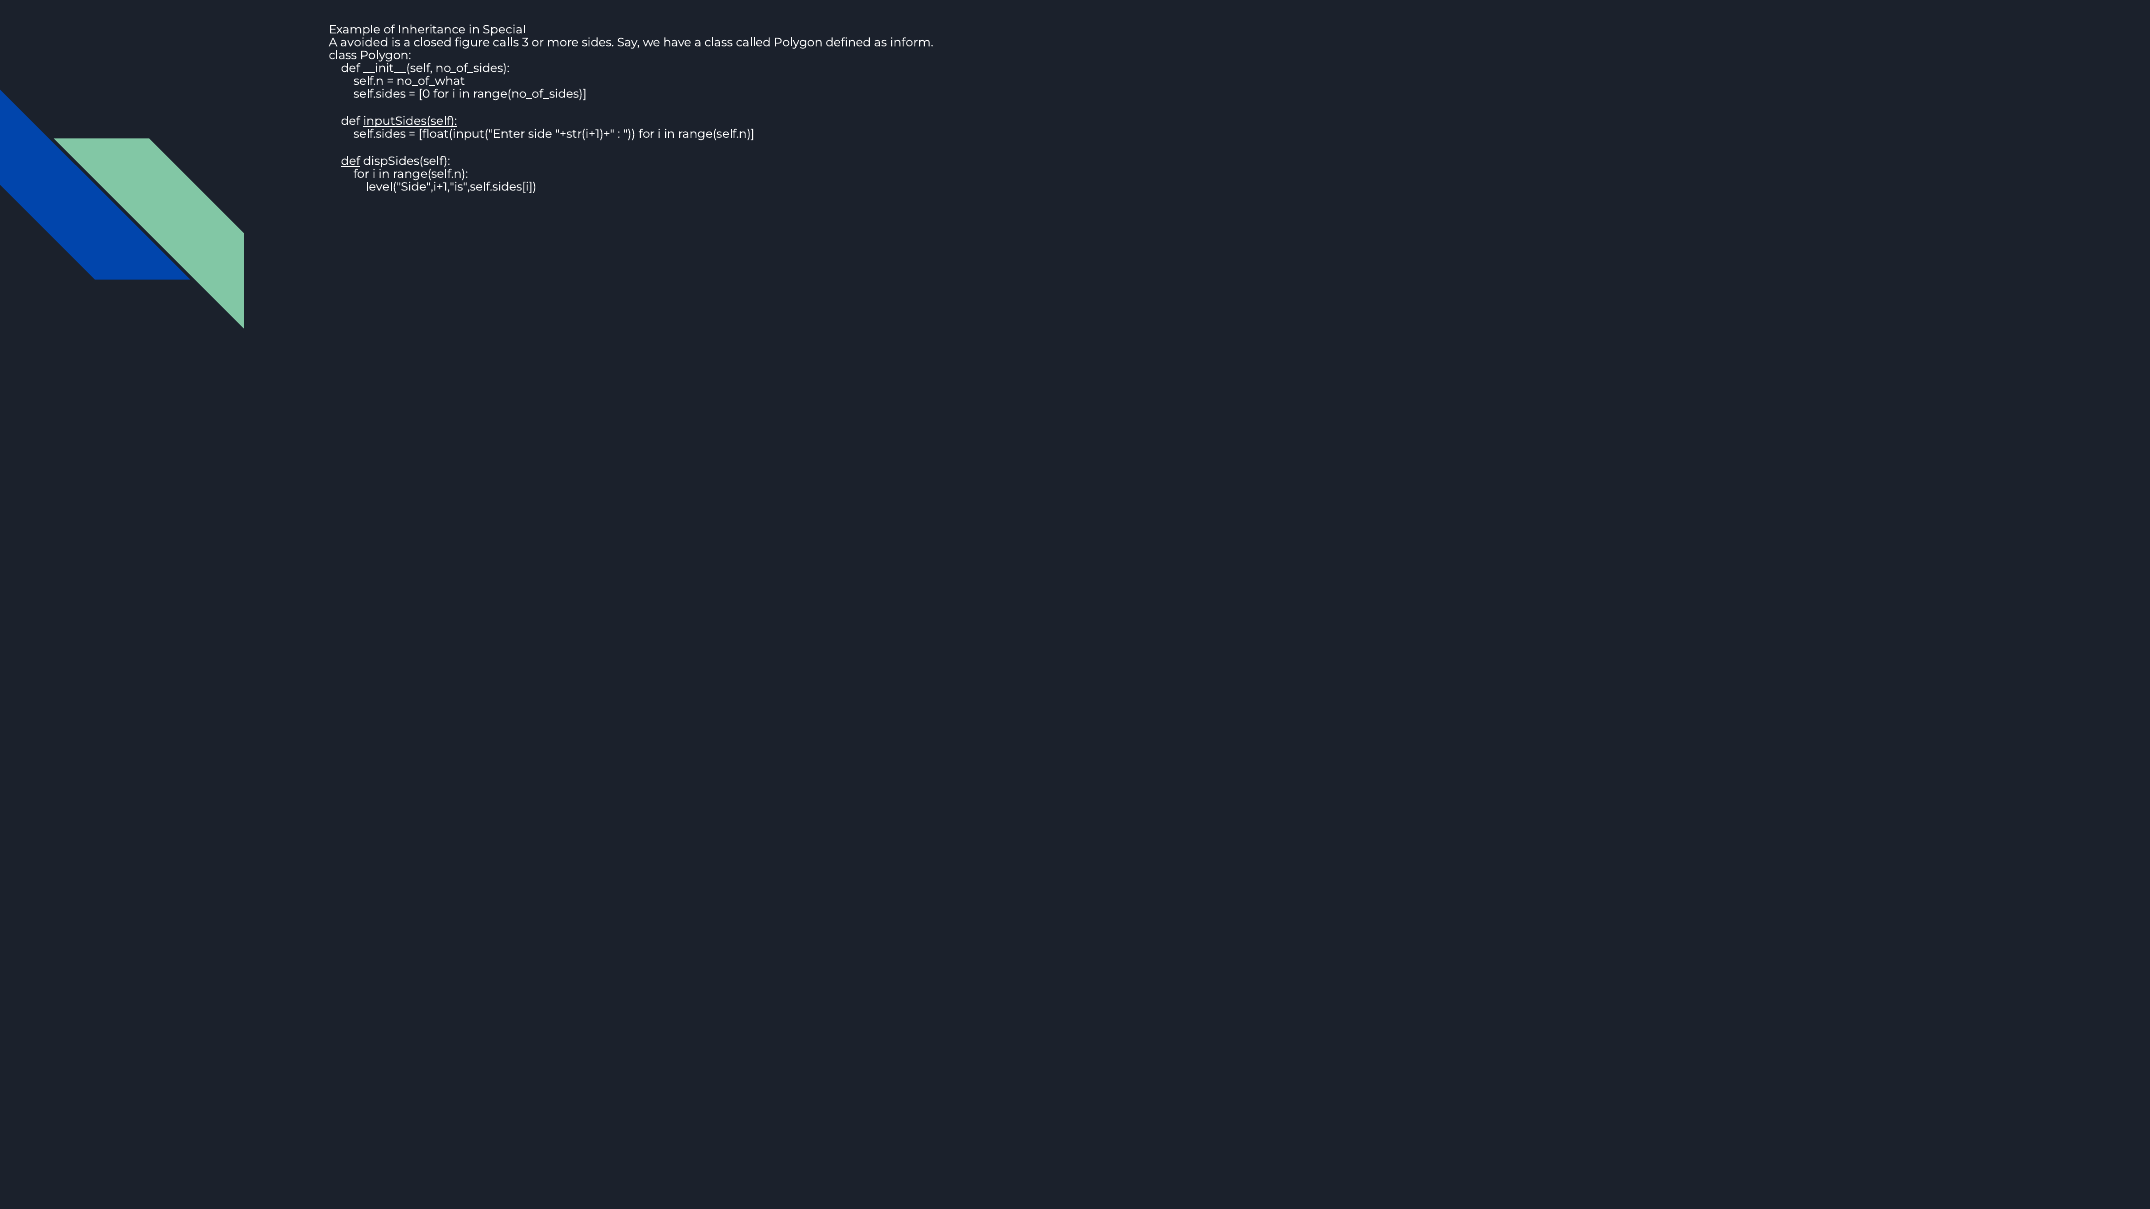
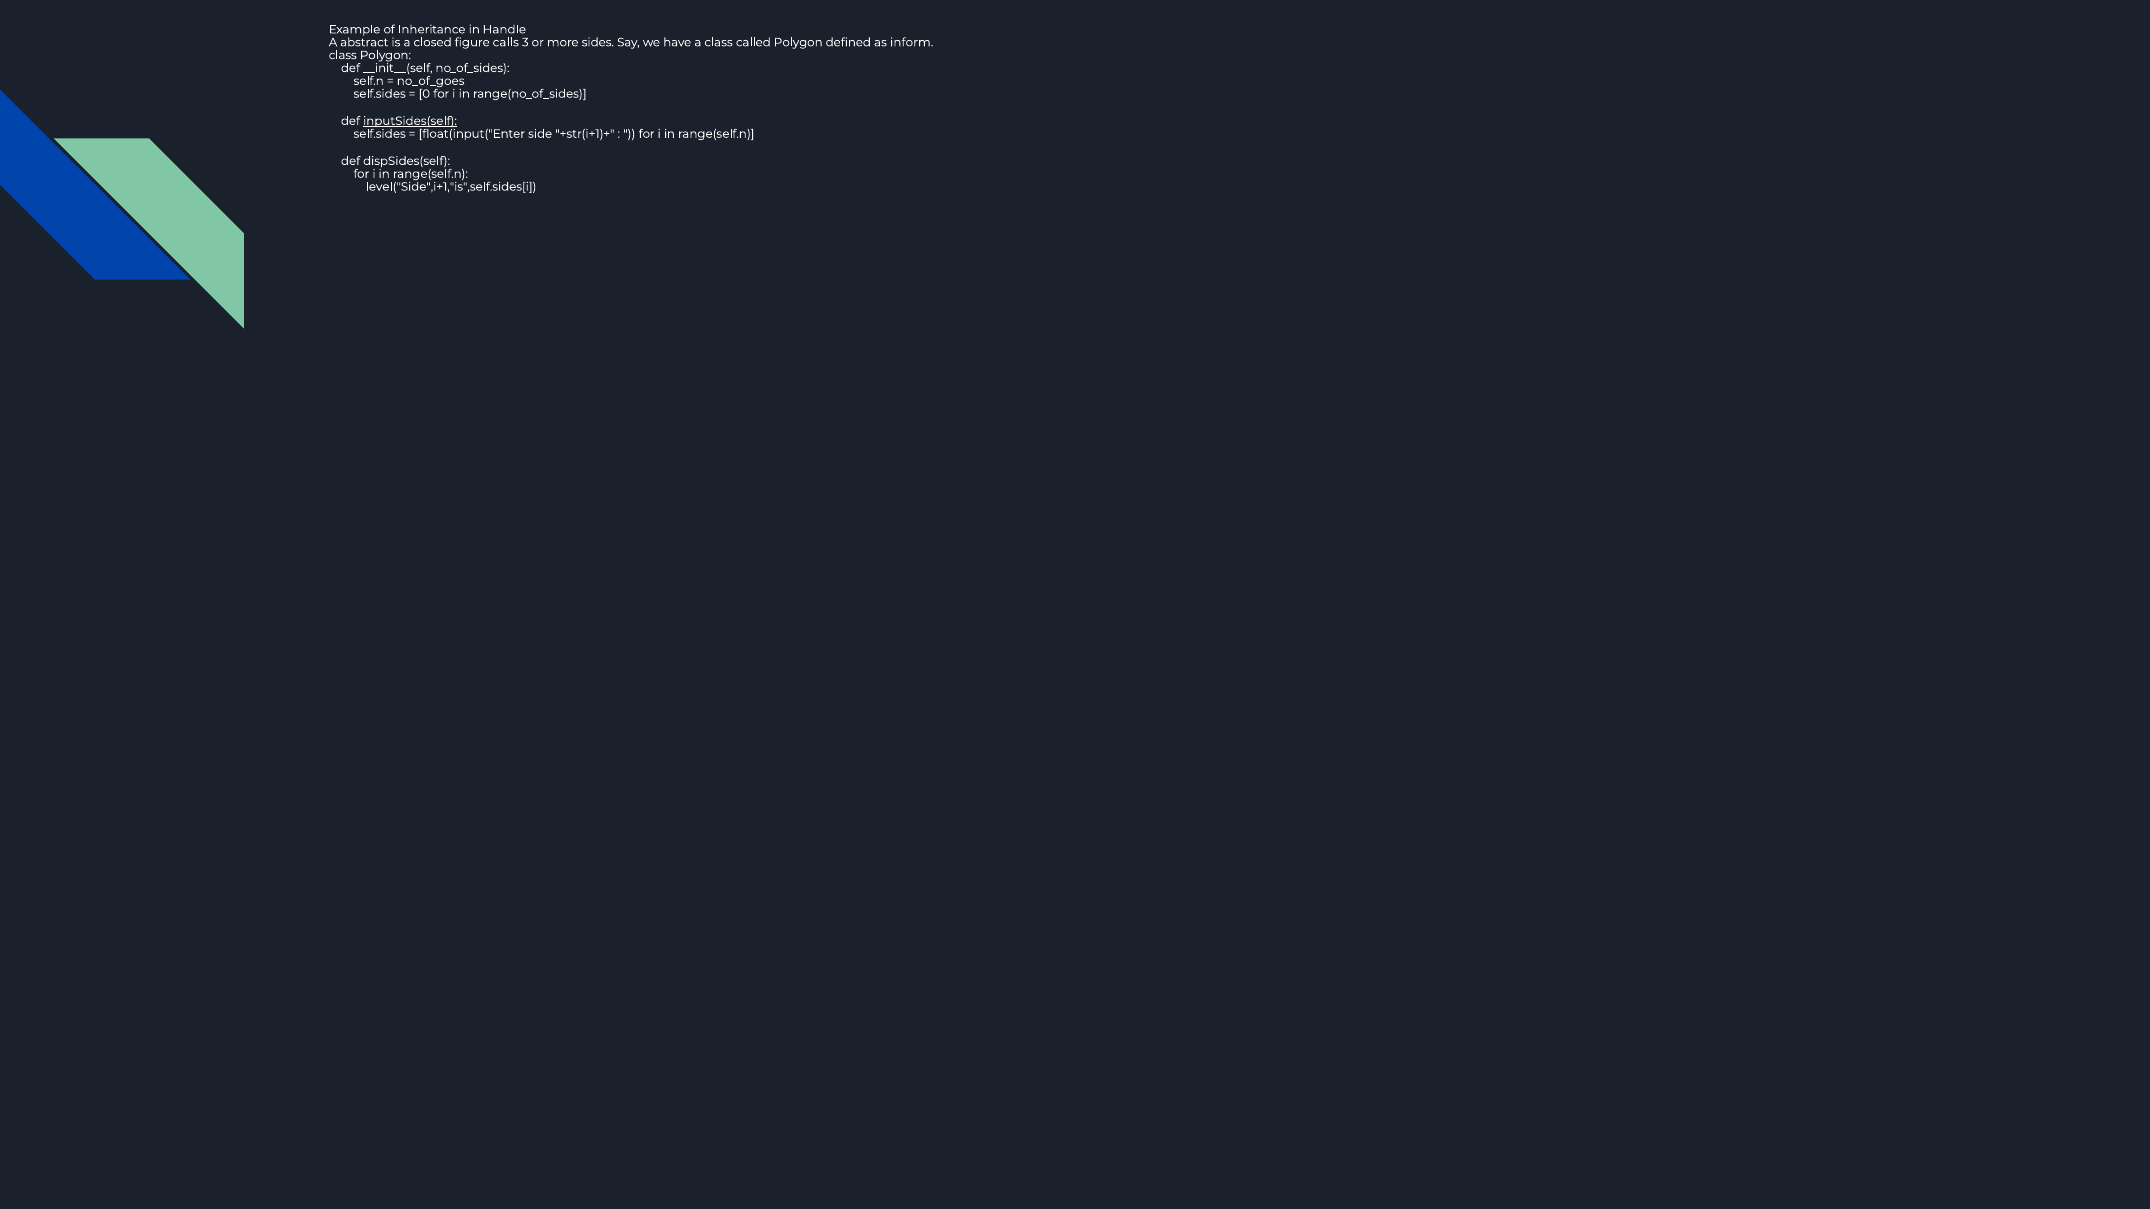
Special: Special -> Handle (504, 29)
avoided: avoided -> abstract (364, 42)
no_of_what: no_of_what -> no_of_goes (431, 81)
def underline: present -> none (351, 161)
